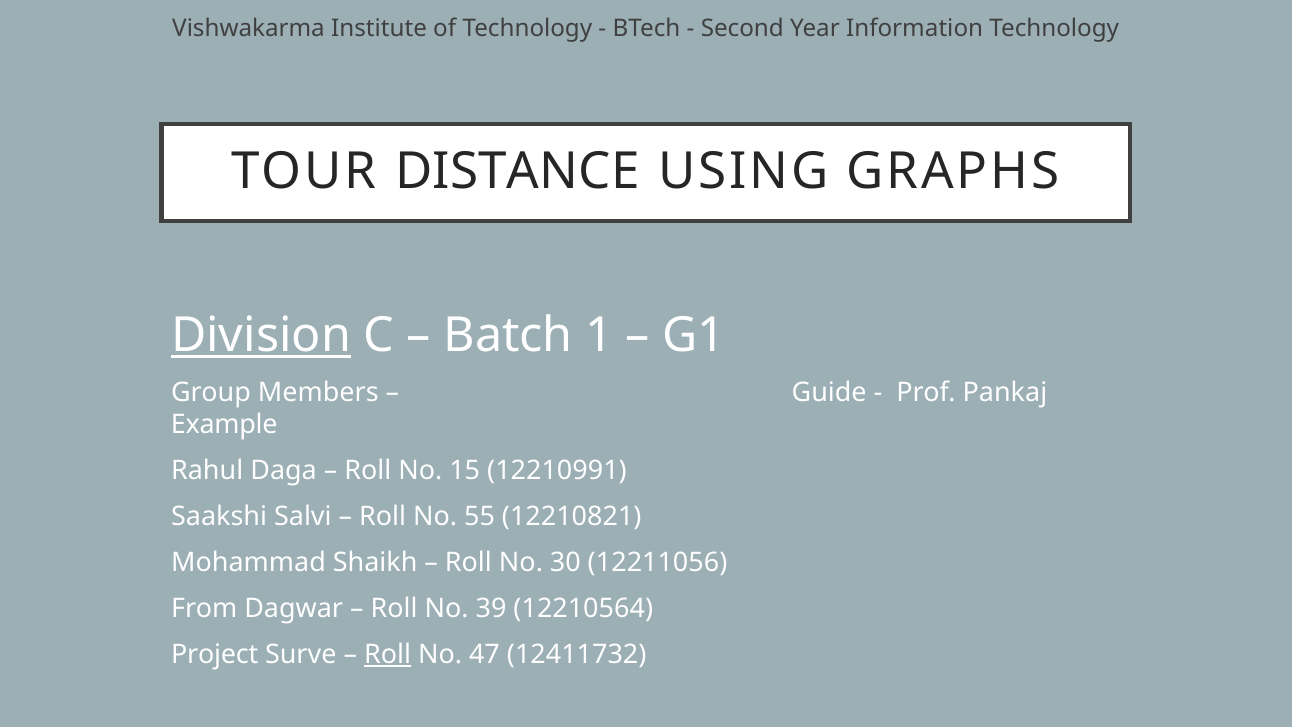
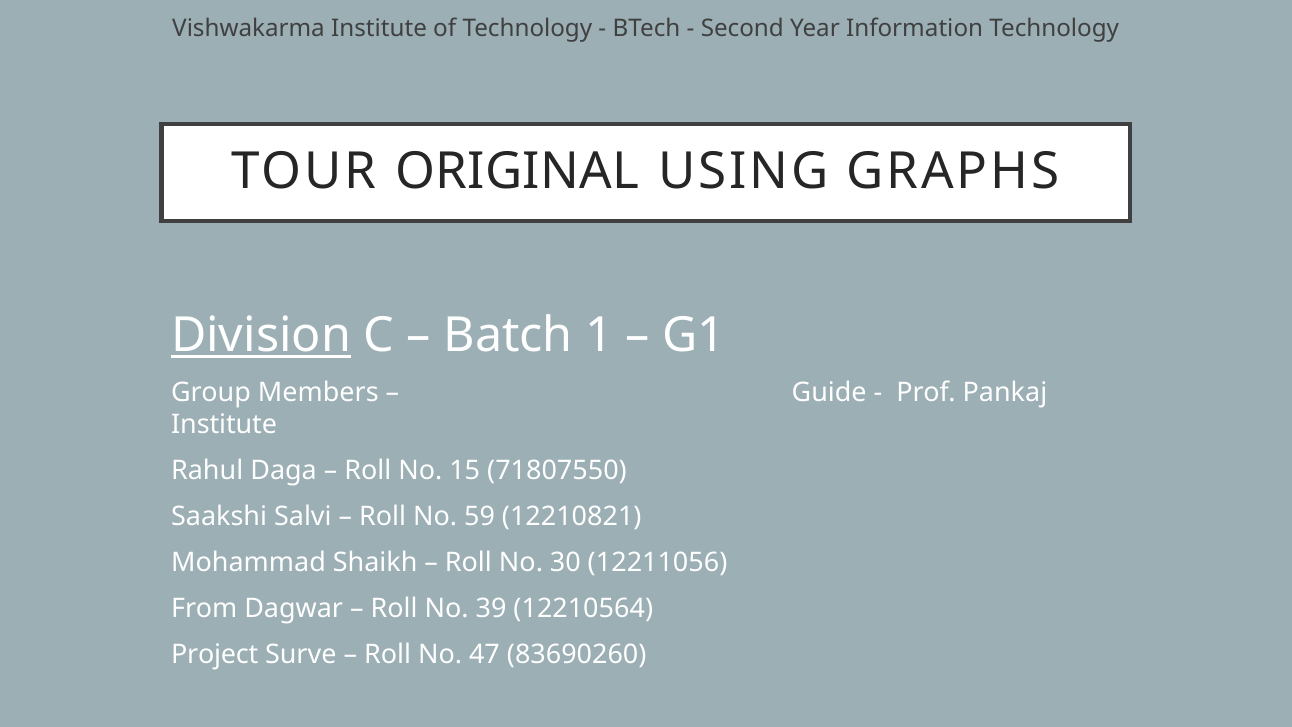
DISTANCE: DISTANCE -> ORIGINAL (517, 172)
Example: Example -> Institute (224, 425)
12210991: 12210991 -> 71807550 (557, 471)
55: 55 -> 59 (480, 517)
Roll underline: present -> none (388, 654)
12411732: 12411732 -> 83690260 (577, 654)
